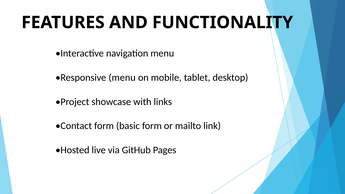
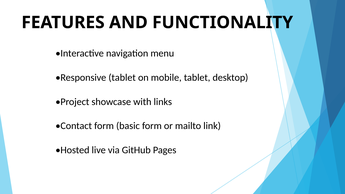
Responsive menu: menu -> tablet (122, 78)
